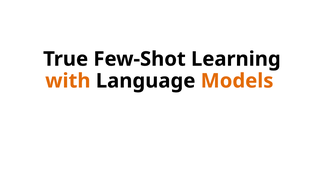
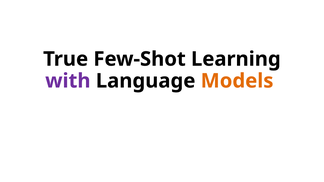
with colour: orange -> purple (68, 81)
